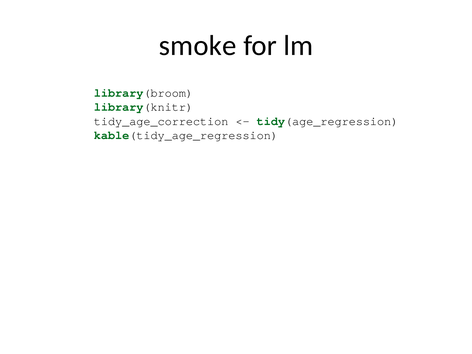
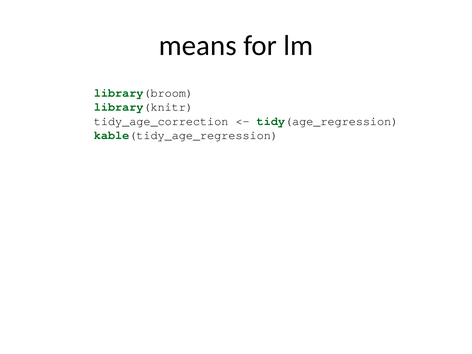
smoke: smoke -> means (198, 46)
